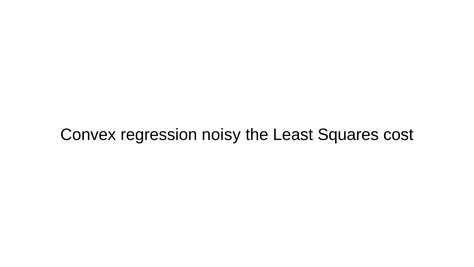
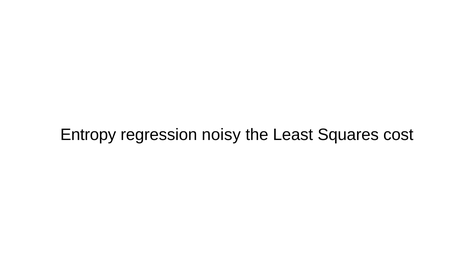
Convex: Convex -> Entropy (88, 134)
